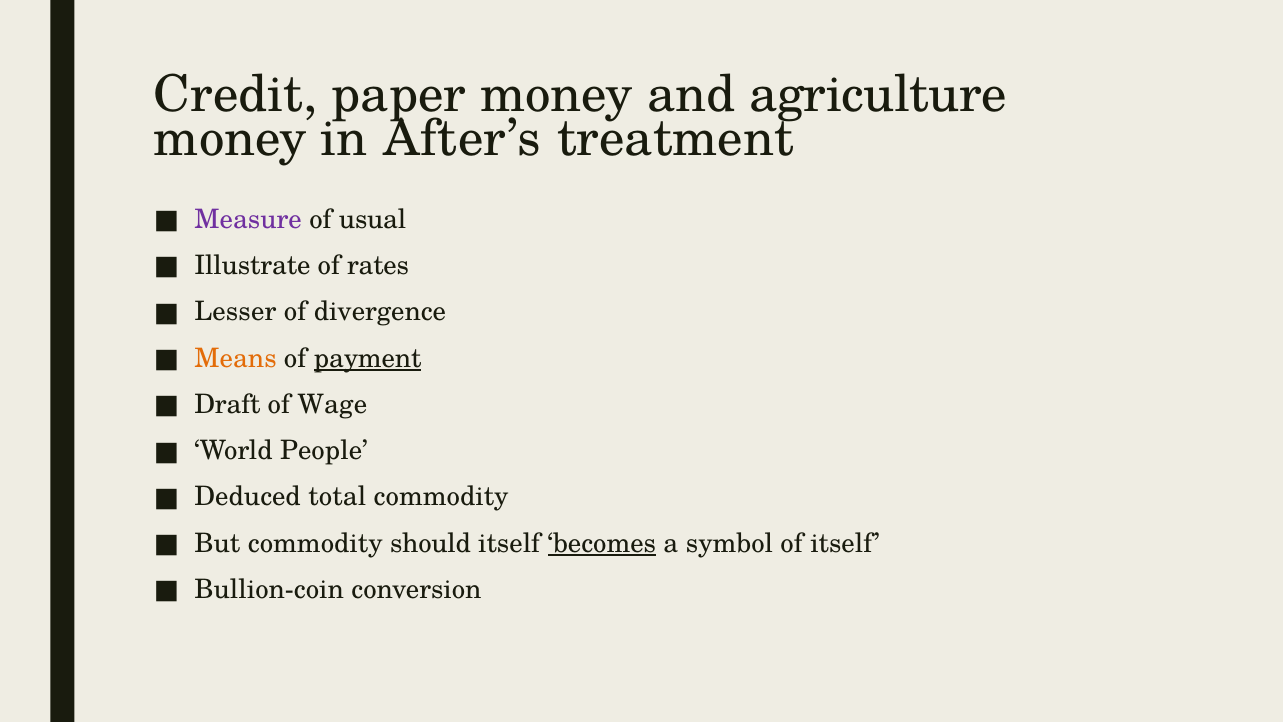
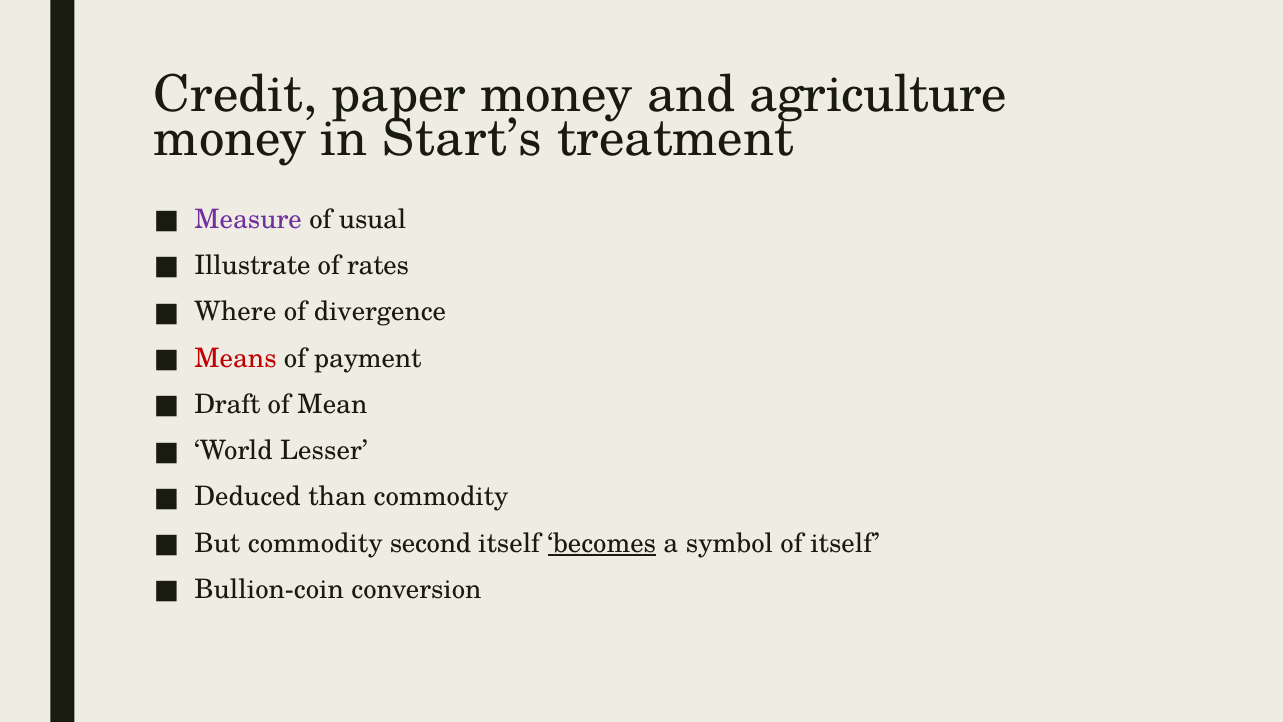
After’s: After’s -> Start’s (462, 138)
Lesser: Lesser -> Where (235, 312)
Means colour: orange -> red (236, 358)
payment underline: present -> none (368, 358)
Wage: Wage -> Mean (332, 404)
People: People -> Lesser (324, 451)
total: total -> than (337, 497)
should: should -> second (431, 543)
